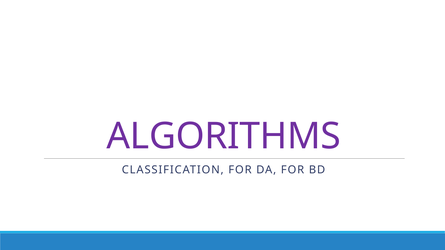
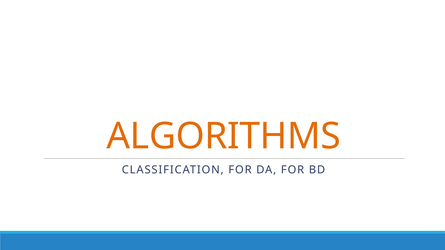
ALGORITHMS colour: purple -> orange (224, 136)
